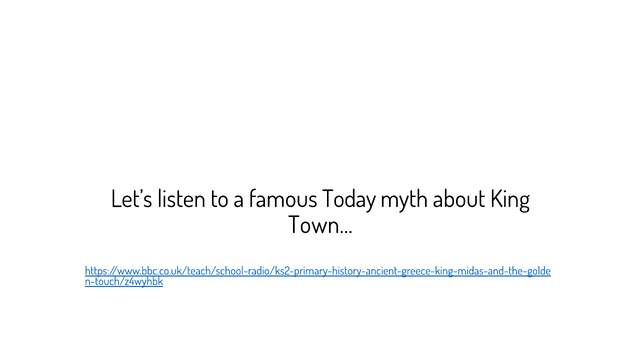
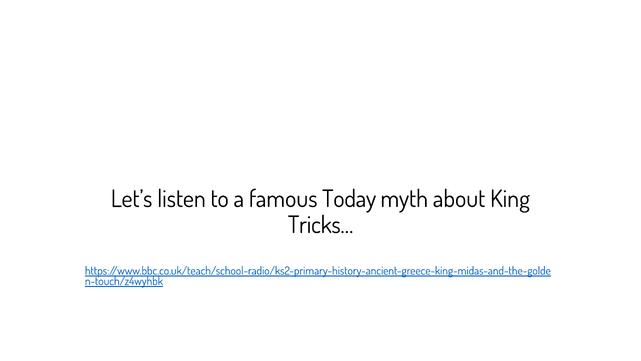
Town…: Town… -> Tricks… (321, 225)
